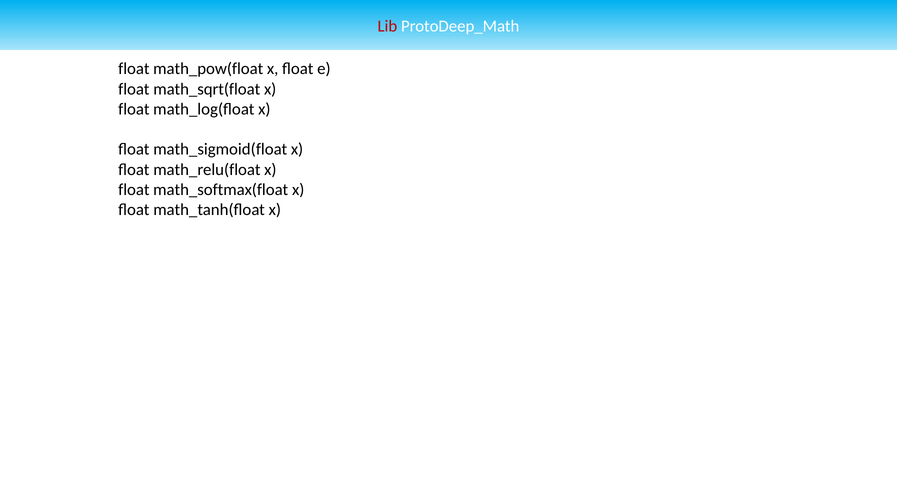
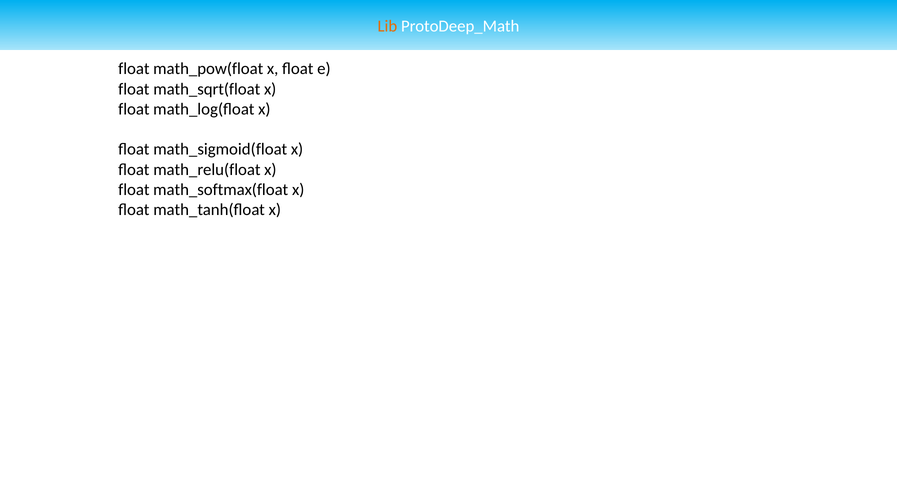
Lib colour: red -> orange (387, 26)
